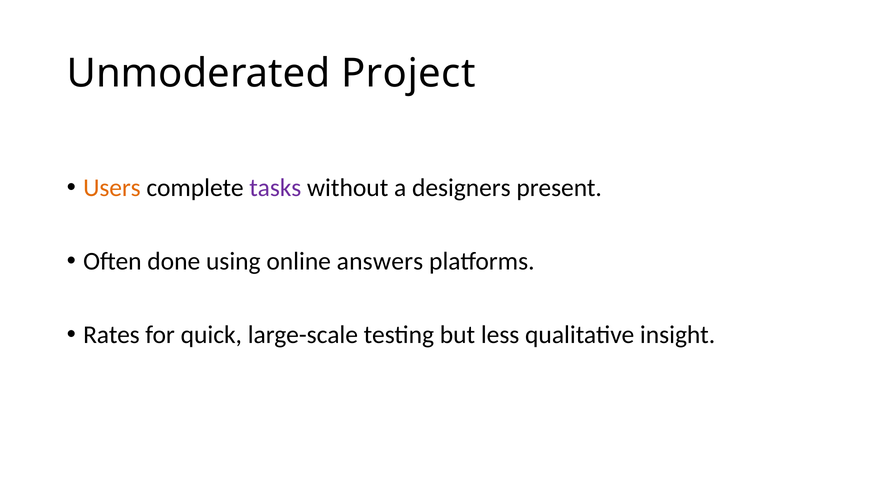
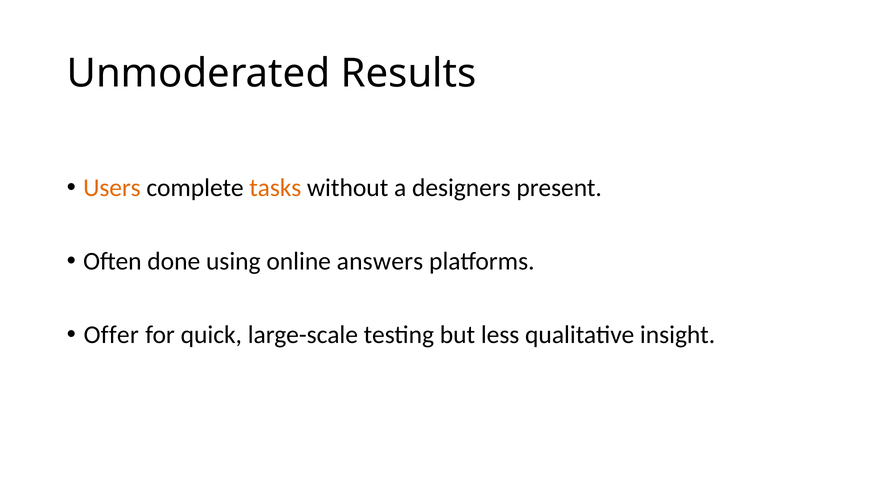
Project: Project -> Results (409, 74)
tasks colour: purple -> orange (275, 188)
Rates: Rates -> Offer (111, 335)
